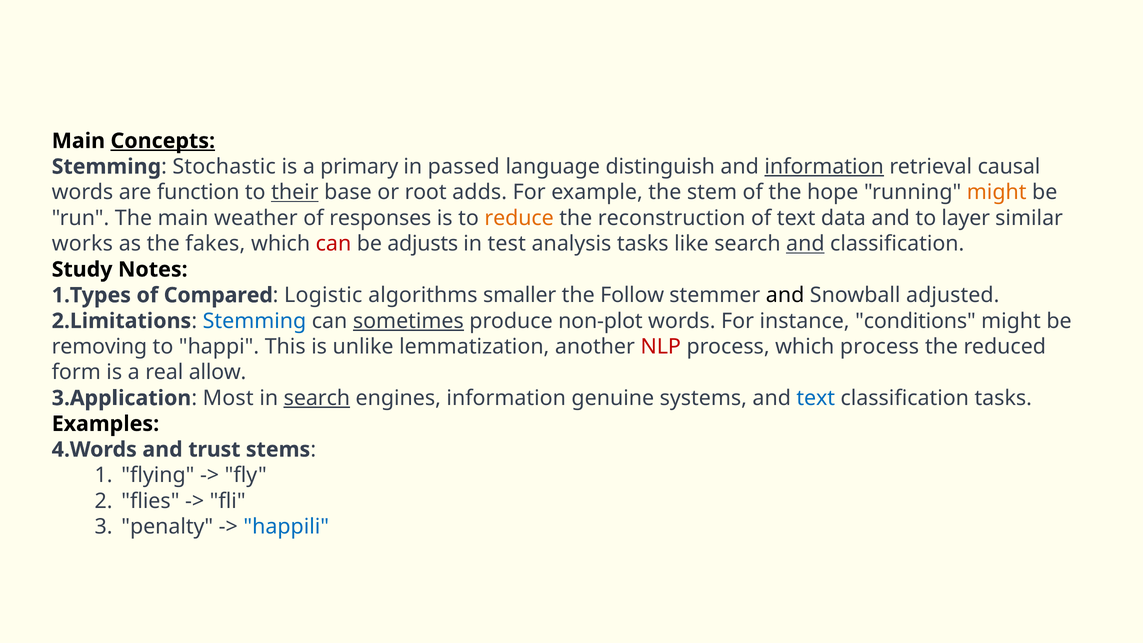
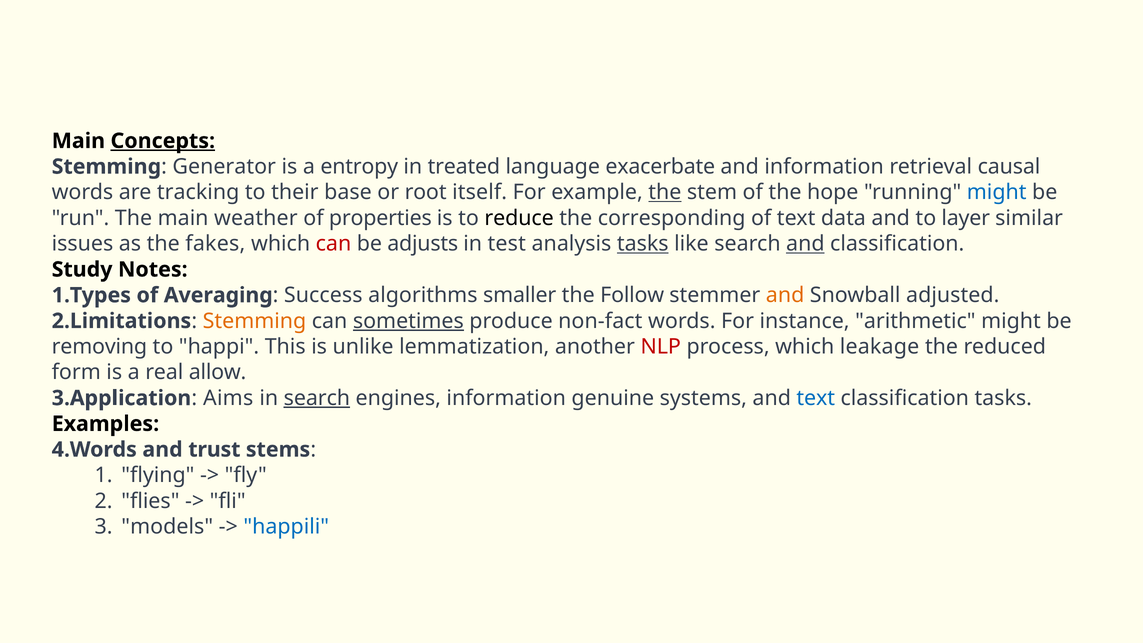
Stochastic: Stochastic -> Generator (224, 167)
primary: primary -> entropy (359, 167)
passed: passed -> treated (464, 167)
distinguish: distinguish -> exacerbate (660, 167)
information underline: present -> none (824, 167)
function: function -> tracking (198, 192)
their underline: present -> none (295, 192)
adds: adds -> itself (480, 192)
the underline: none -> present (665, 192)
might colour: orange -> blue (997, 192)
responses: responses -> properties (380, 218)
reduce colour: orange -> black (519, 218)
reconstruction: reconstruction -> corresponding (672, 218)
works: works -> issues (82, 244)
tasks underline: none -> present (643, 244)
Compared: Compared -> Averaging (218, 295)
Logistic: Logistic -> Success (323, 295)
and colour: black -> orange (785, 295)
Stemming colour: blue -> orange (254, 321)
non-plot: non-plot -> non-fact (600, 321)
conditions: conditions -> arithmetic (915, 321)
which process: process -> leakage (880, 347)
Most: Most -> Aims (228, 398)
penalty: penalty -> models (167, 527)
